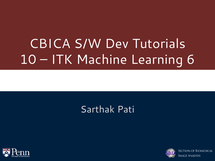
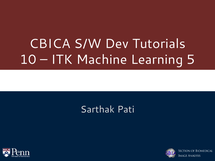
6: 6 -> 5 (191, 60)
